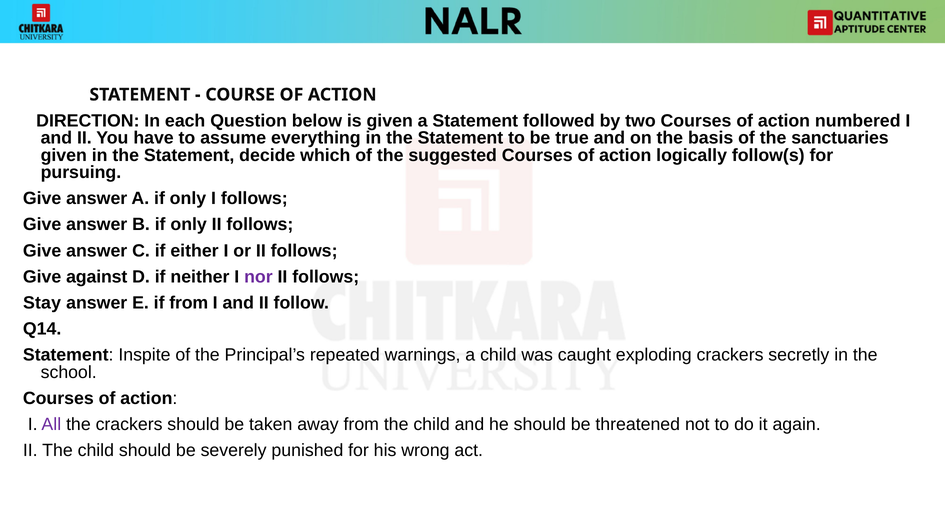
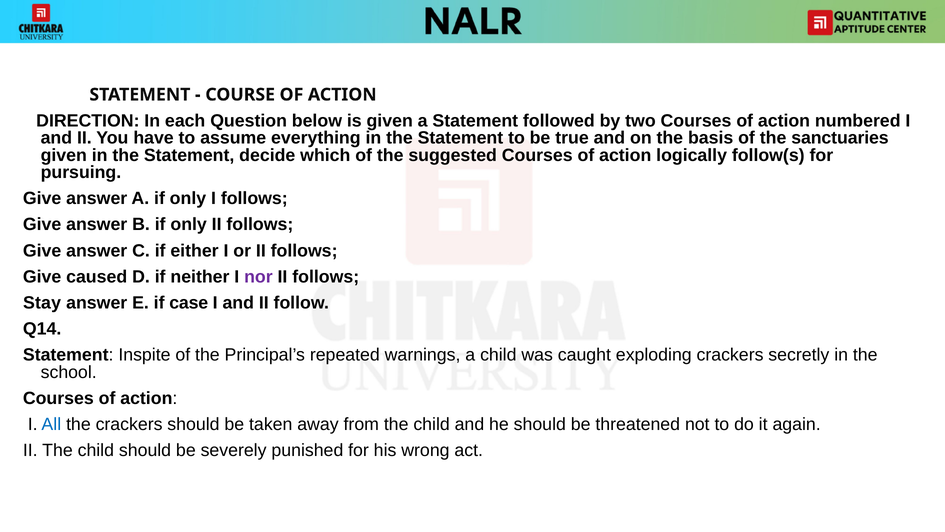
against: against -> caused (97, 277)
if from: from -> case (189, 303)
All colour: purple -> blue (51, 424)
